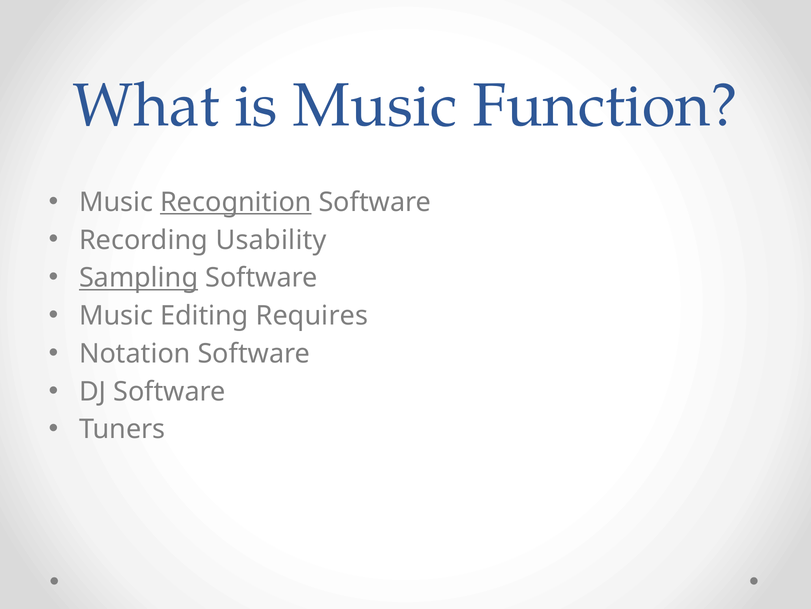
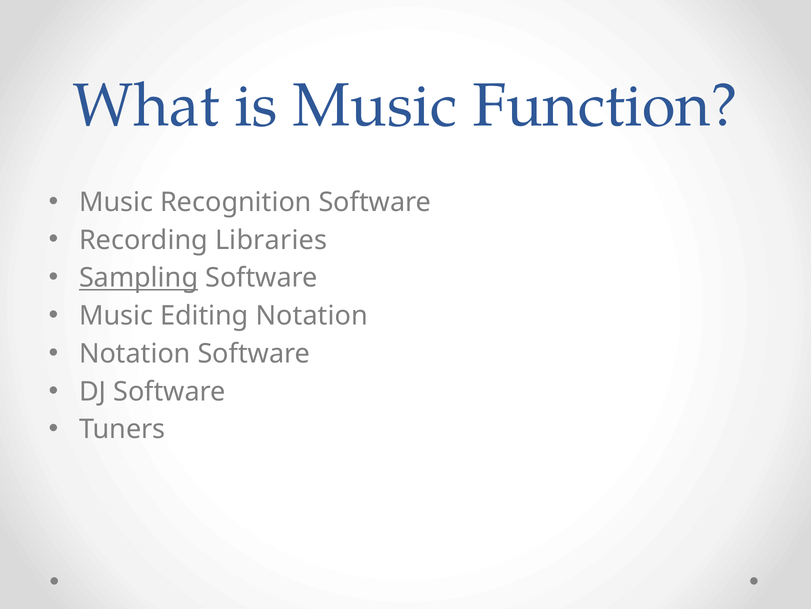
Recognition underline: present -> none (236, 202)
Usability: Usability -> Libraries (271, 240)
Editing Requires: Requires -> Notation (312, 315)
